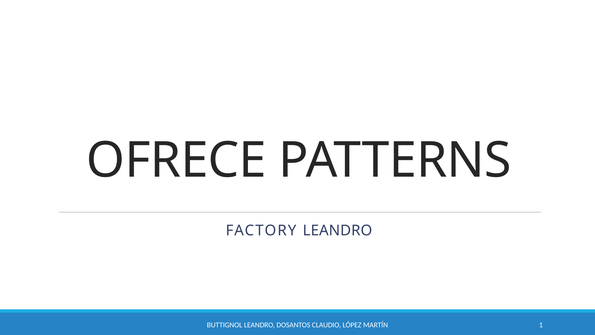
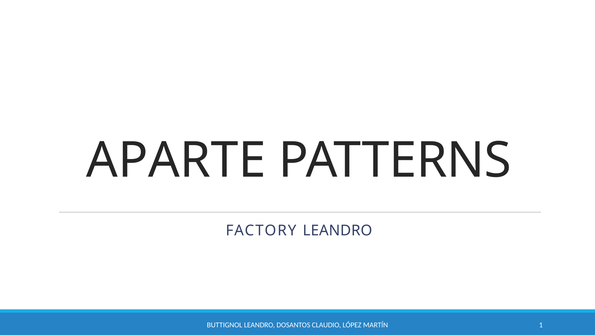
OFRECE: OFRECE -> APARTE (176, 160)
